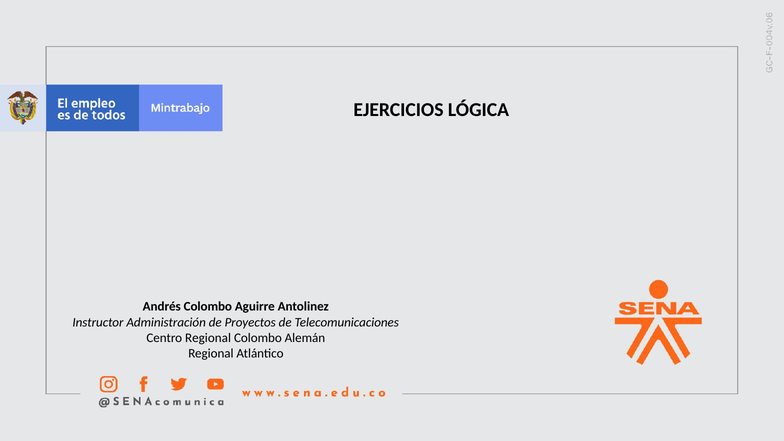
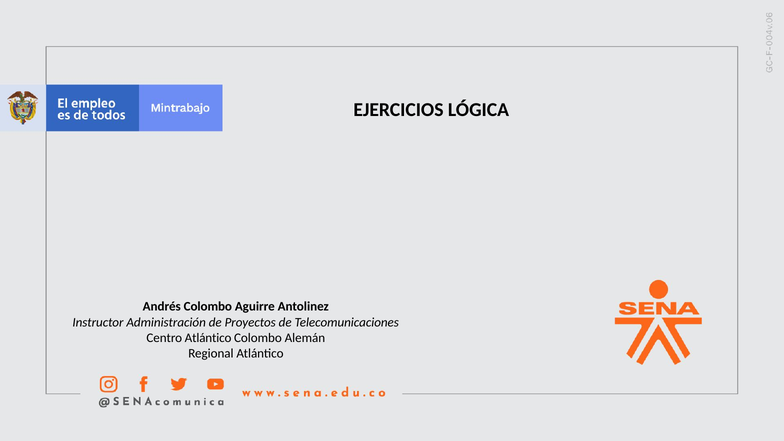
Centro Regional: Regional -> Atlántico (208, 338)
